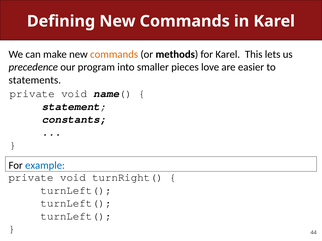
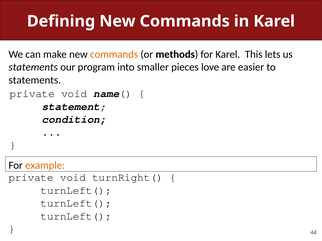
precedence: precedence -> statements (33, 67)
constants: constants -> condition (74, 120)
example colour: blue -> orange (45, 166)
